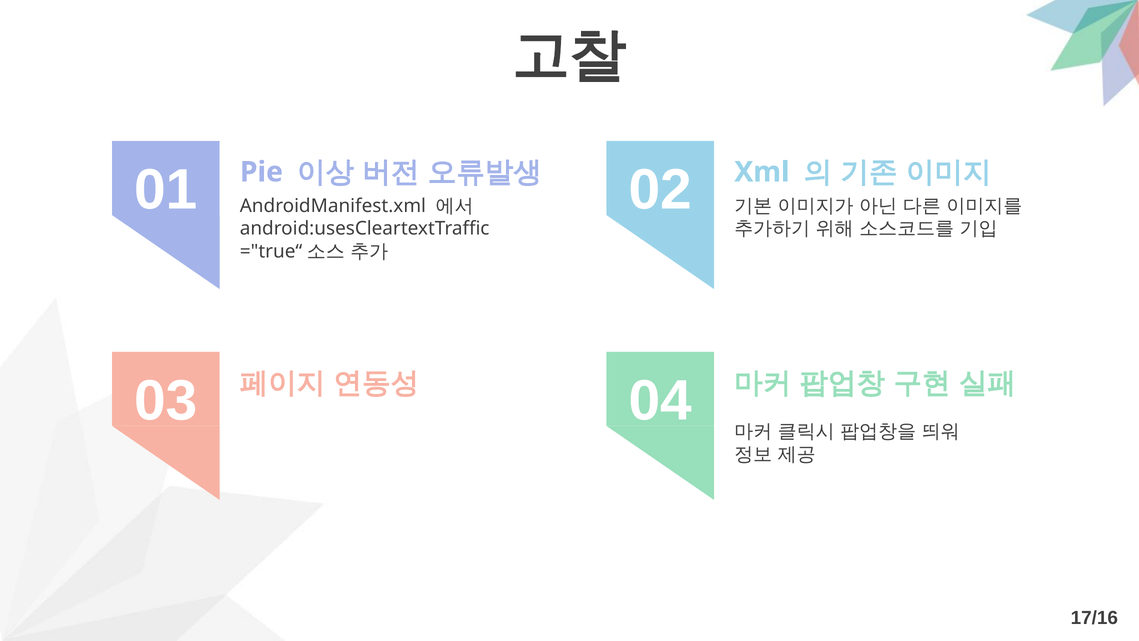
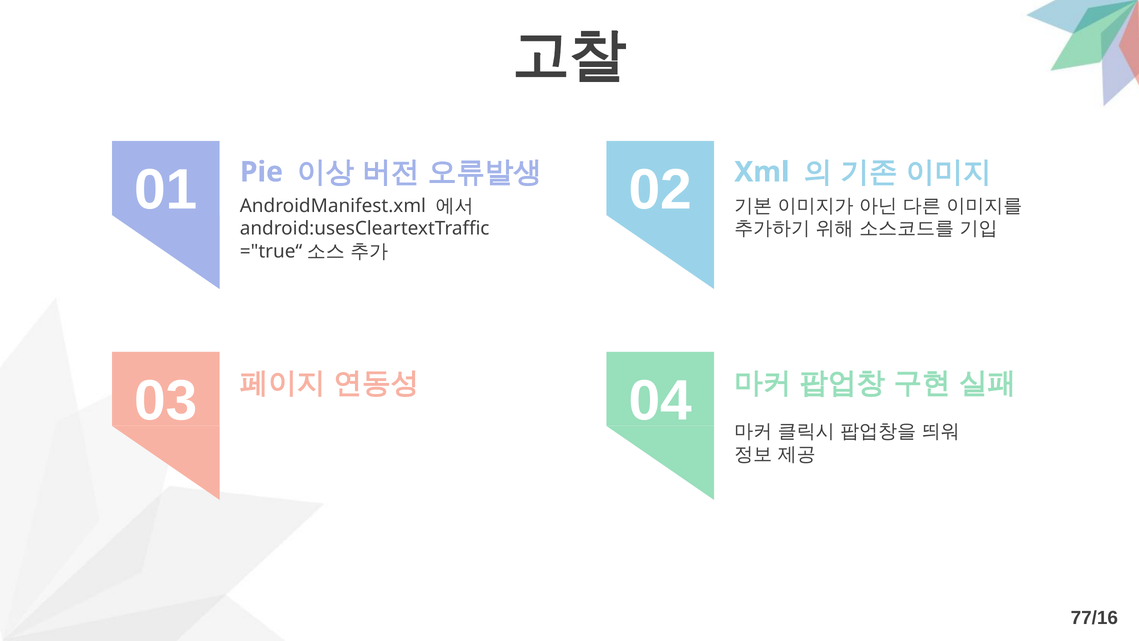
17/16: 17/16 -> 77/16 (1094, 618)
